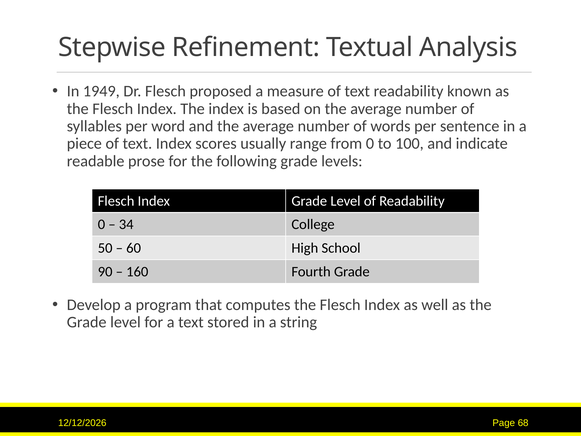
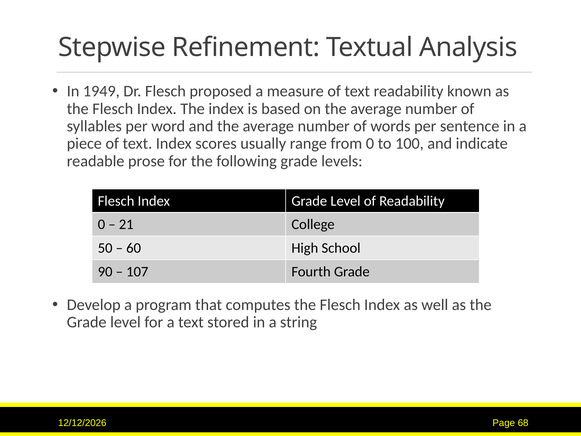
34: 34 -> 21 (126, 224)
160: 160 -> 107 (137, 271)
